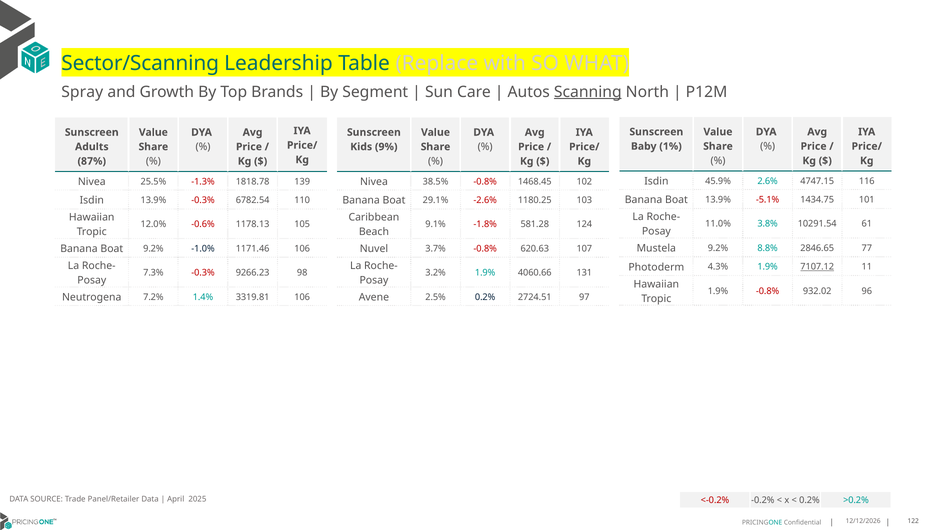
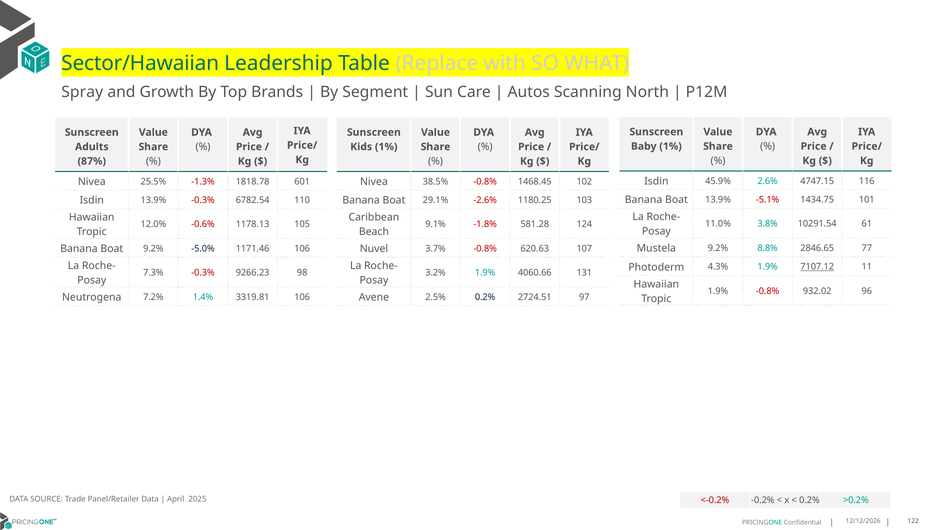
Sector/Scanning: Sector/Scanning -> Sector/Hawaiian (140, 63)
Scanning underline: present -> none (588, 92)
Kids 9%: 9% -> 1% (386, 147)
139: 139 -> 601 (302, 181)
-1.0%: -1.0% -> -5.0% (203, 249)
